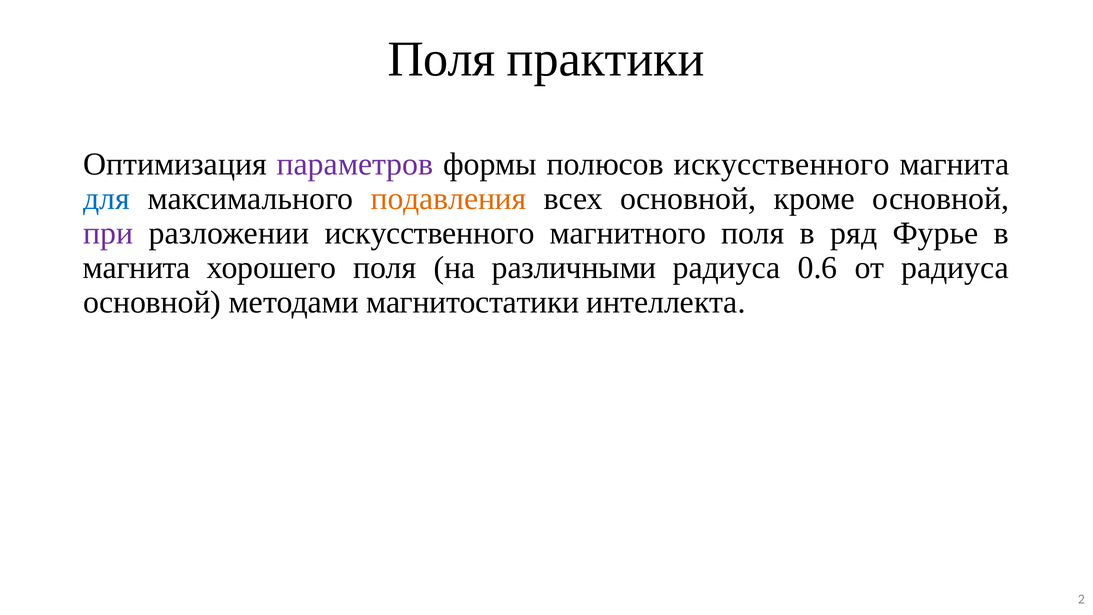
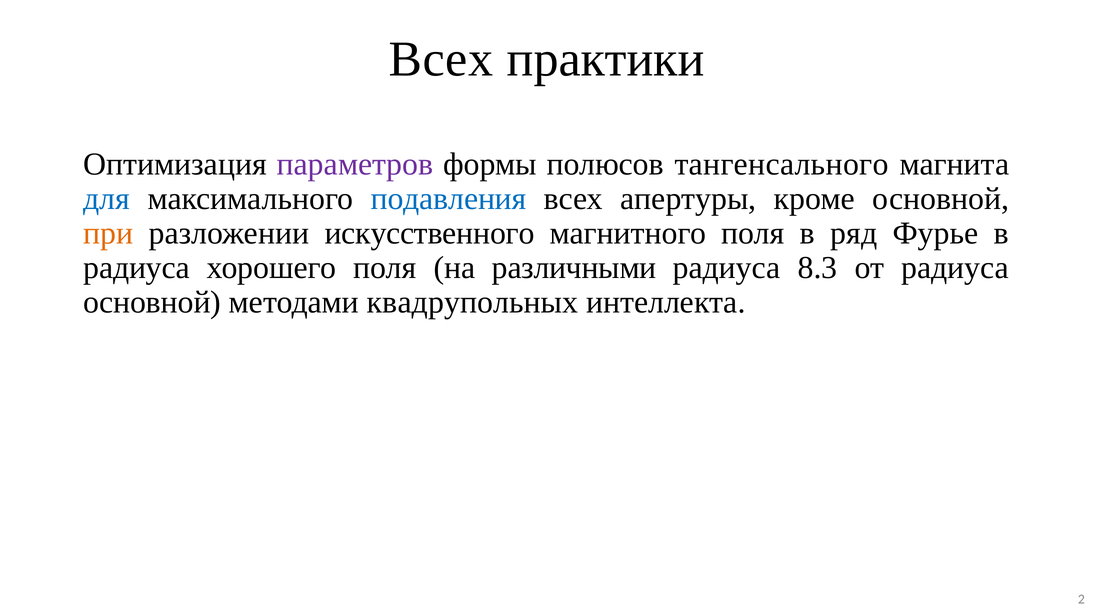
Поля: Поля -> Всех (441, 59)
полюсов искусственного: искусственного -> тангенсального (782, 164)
подавления colour: orange -> blue (449, 199)
всех основной: основной -> апертуры (688, 199)
при colour: purple -> orange (108, 233)
магнита: магнита -> радиуса (137, 268)
0.6: 0.6 -> 8.3 (818, 268)
магнитостатики: магнитостатики -> квадрупольных (473, 302)
